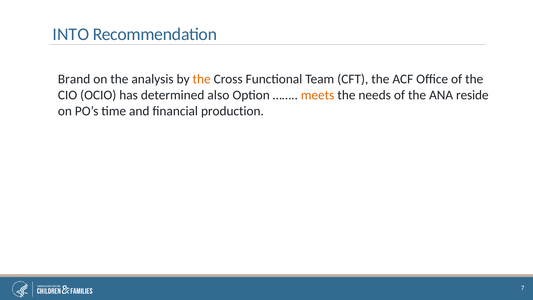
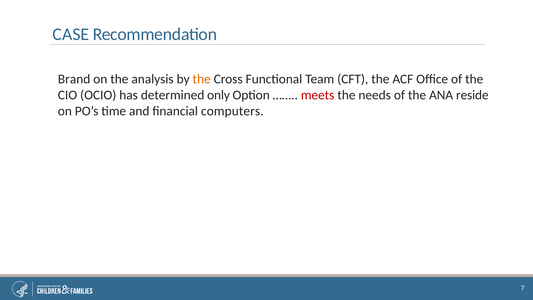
INTO: INTO -> CASE (71, 34)
also: also -> only (219, 95)
meets colour: orange -> red (318, 95)
production: production -> computers (232, 111)
